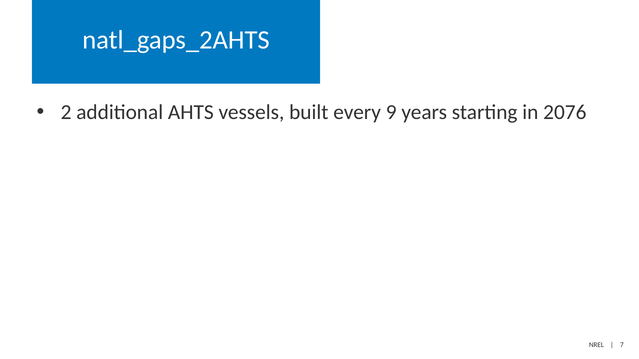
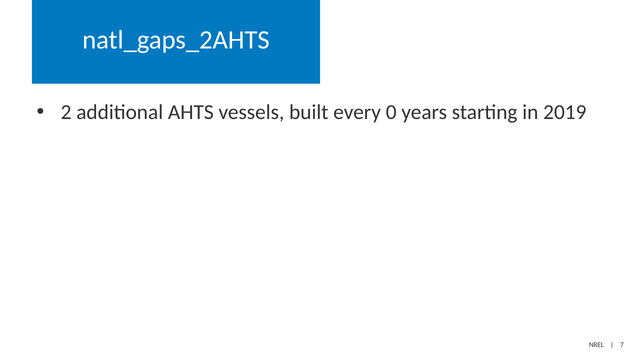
9: 9 -> 0 (391, 113)
2076: 2076 -> 2019 (565, 113)
